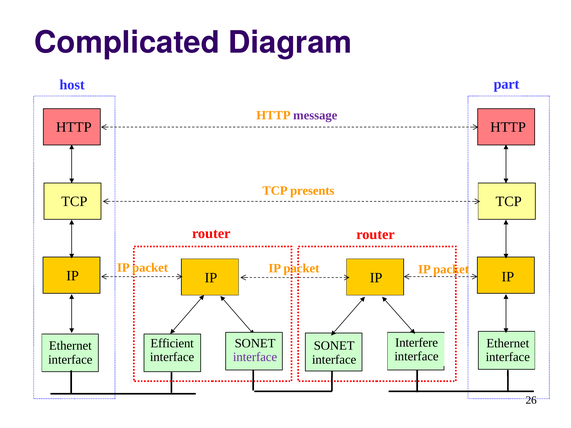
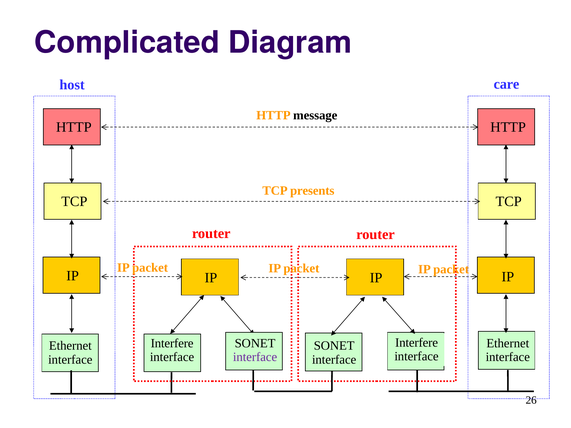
part: part -> care (506, 84)
message colour: purple -> black (315, 116)
Efficient: Efficient -> Interfere (172, 344)
